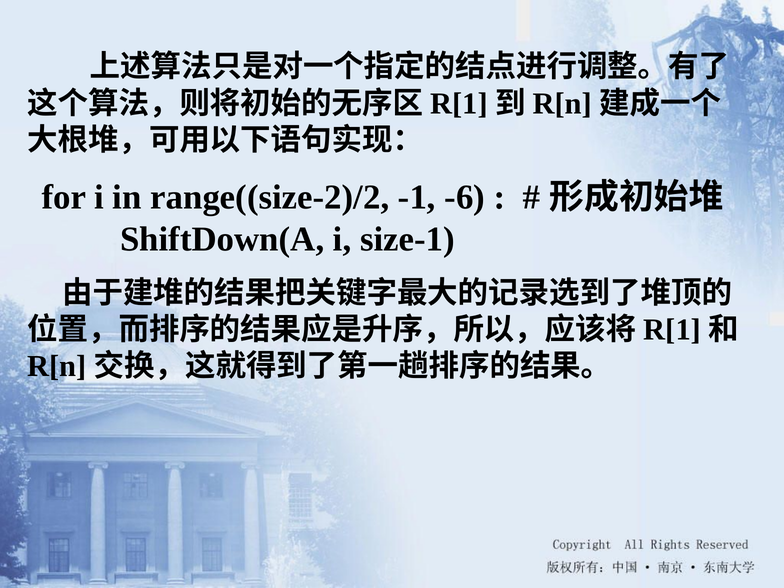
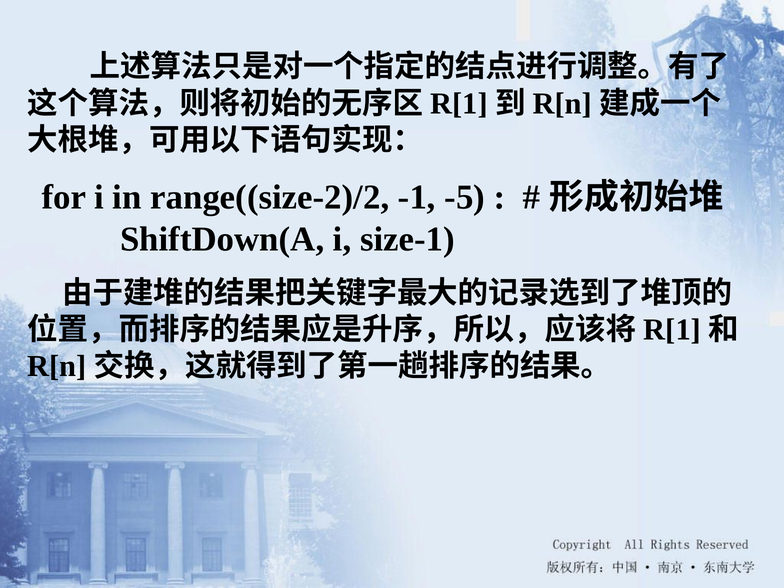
-6: -6 -> -5 (465, 197)
